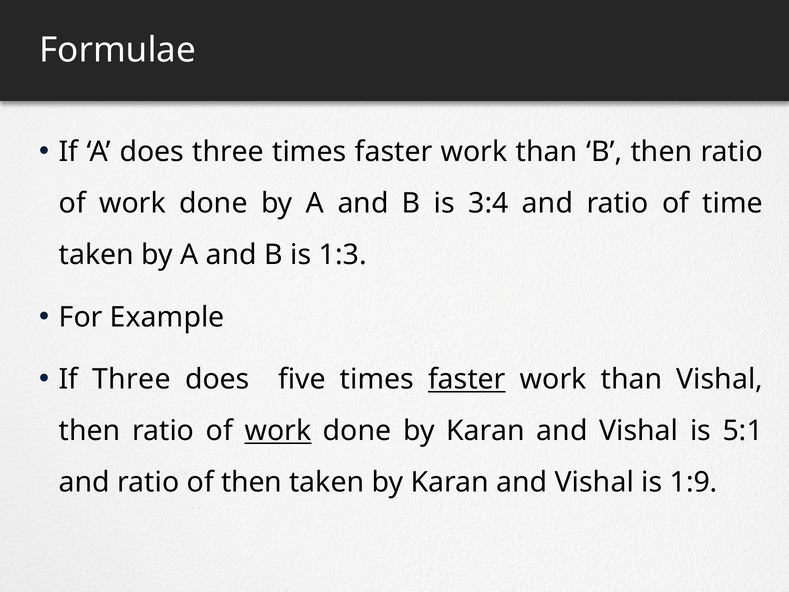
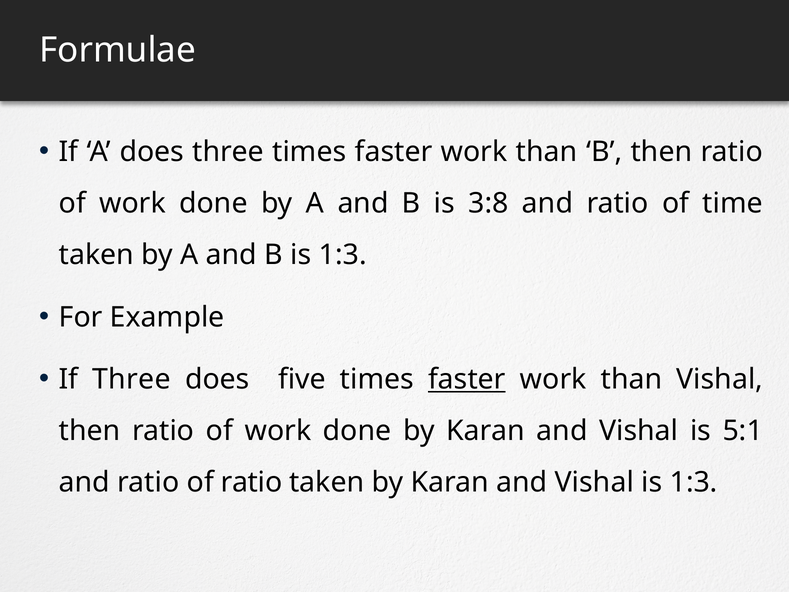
3:4: 3:4 -> 3:8 (488, 203)
work underline: present -> none (278, 431)
of then: then -> ratio (252, 482)
Vishal is 1:9: 1:9 -> 1:3 (694, 482)
